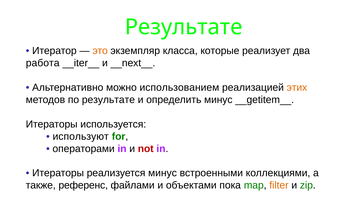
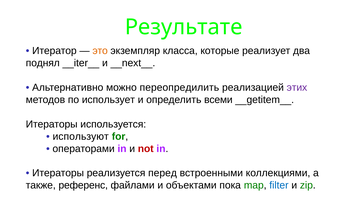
работа: работа -> поднял (43, 63)
использованием: использованием -> переопредилить (179, 87)
этих colour: orange -> purple (297, 87)
по результате: результате -> использует (108, 99)
определить минус: минус -> всеми (218, 99)
реализуется минус: минус -> перед (163, 173)
filter colour: orange -> blue (279, 185)
